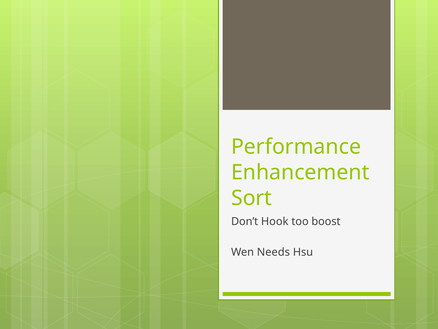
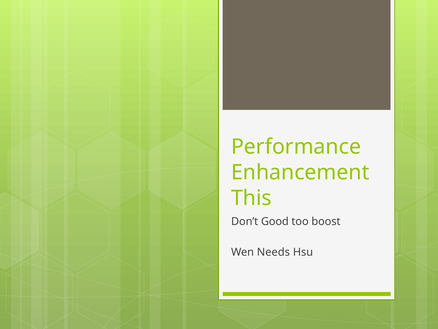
Sort: Sort -> This (251, 198)
Hook: Hook -> Good (275, 221)
